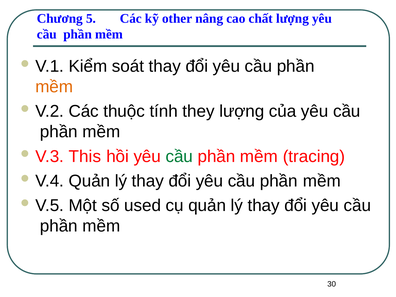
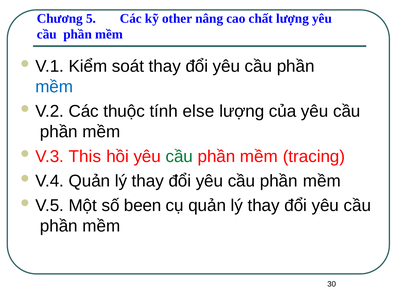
mềm colour: orange -> blue (54, 87)
they: they -> else (198, 111)
used: used -> been (143, 206)
